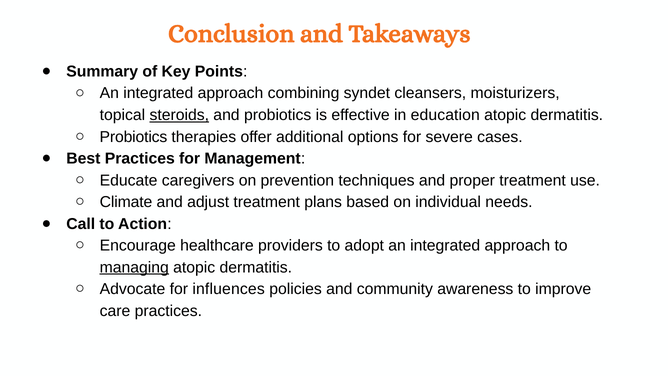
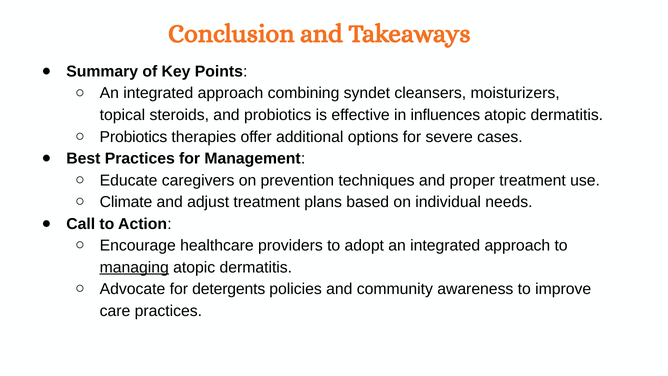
steroids underline: present -> none (179, 115)
education: education -> influences (445, 115)
influences: influences -> detergents (229, 289)
